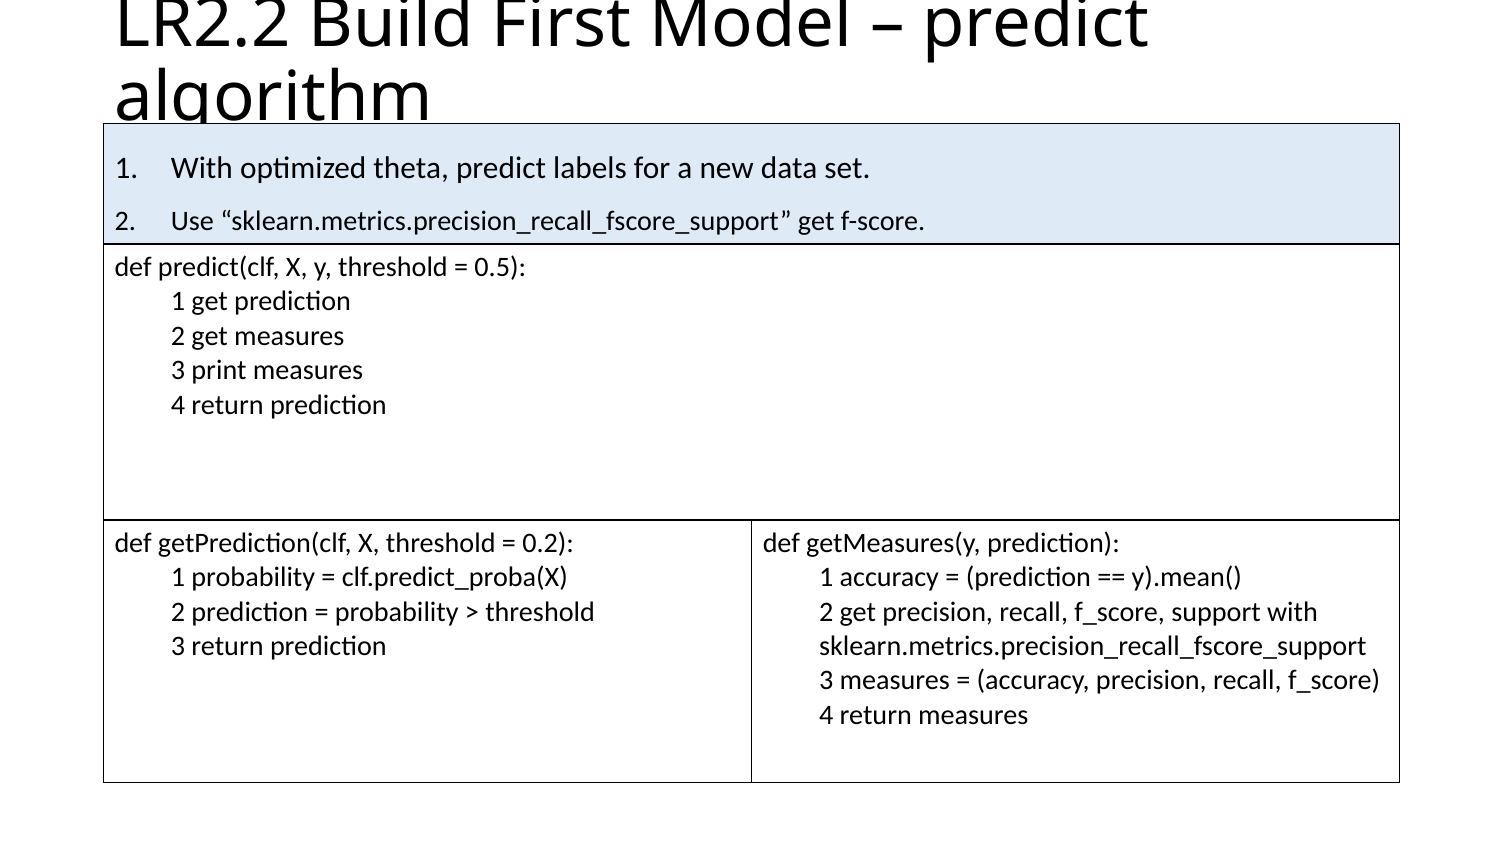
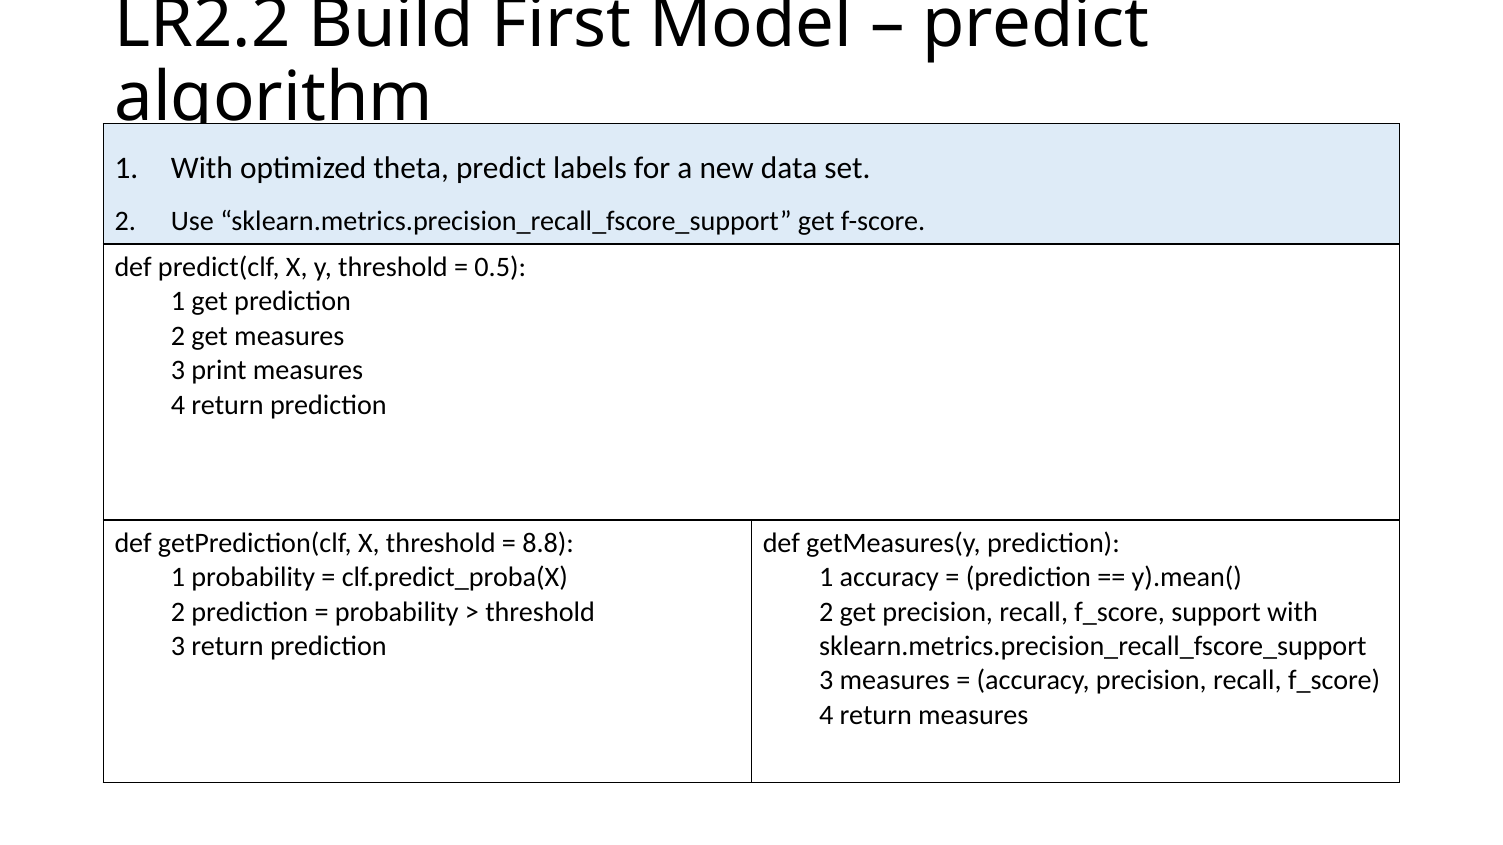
0.2: 0.2 -> 8.8 (548, 543)
